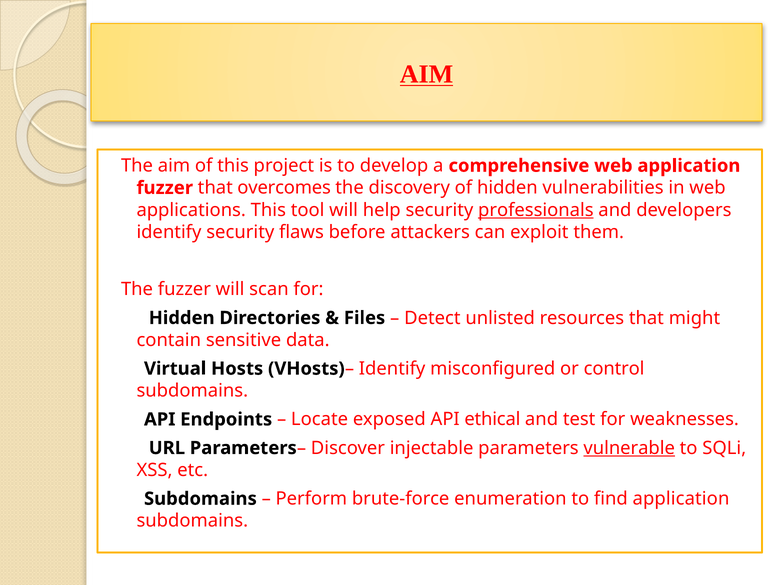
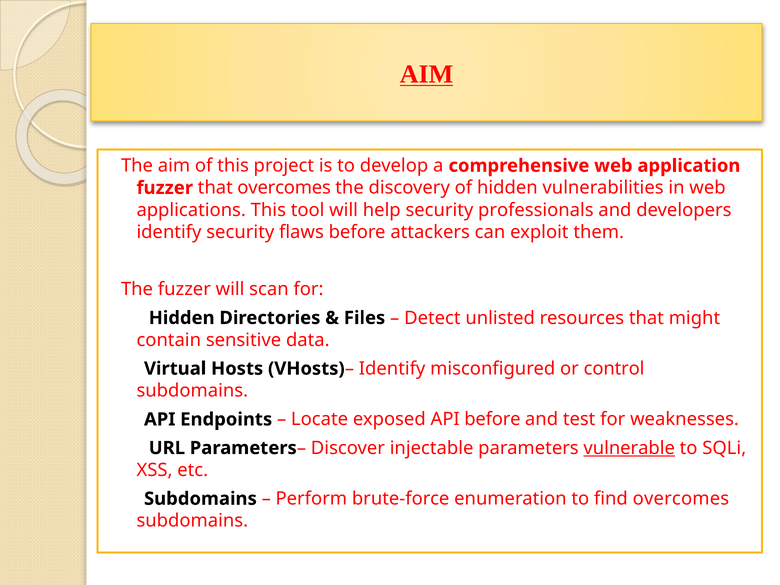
professionals underline: present -> none (536, 210)
API ethical: ethical -> before (492, 419)
find application: application -> overcomes (681, 499)
